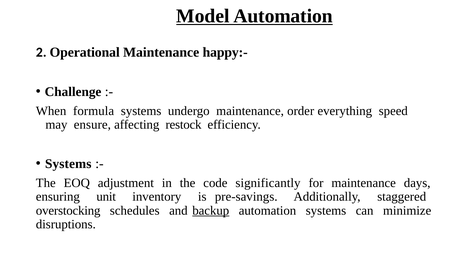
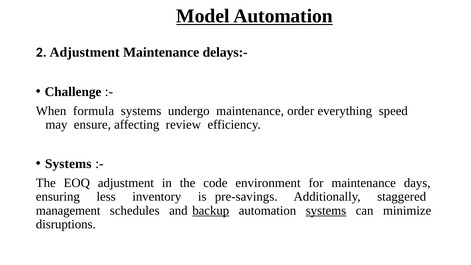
2 Operational: Operational -> Adjustment (85, 52)
happy:-: happy:- -> delays:- (225, 52)
restock: restock -> review (183, 125)
significantly: significantly -> environment (268, 183)
unit: unit -> less (106, 197)
overstocking: overstocking -> management (68, 210)
systems underline: none -> present (326, 210)
